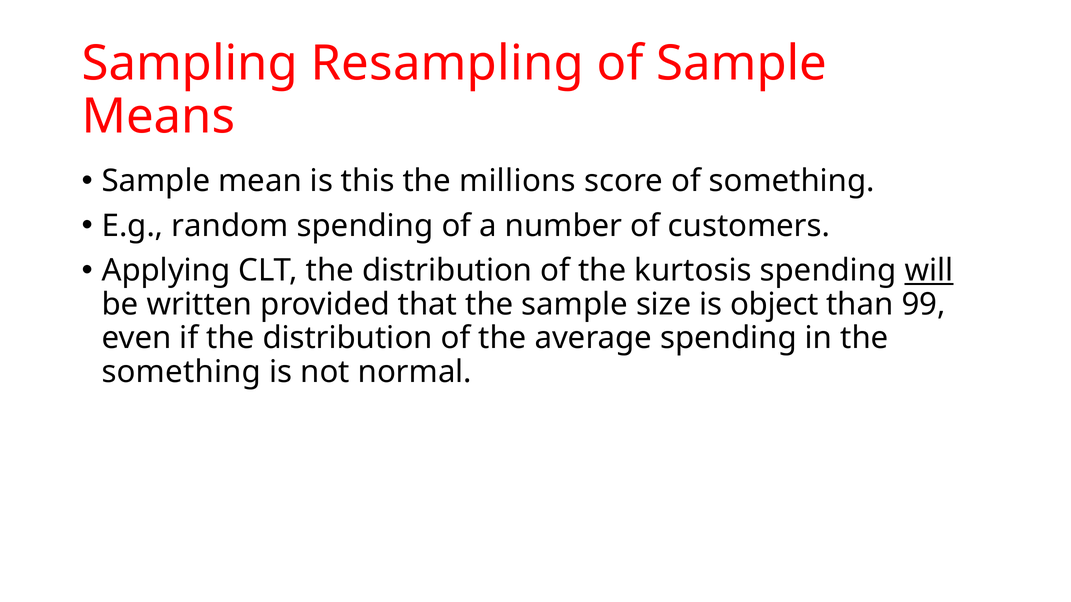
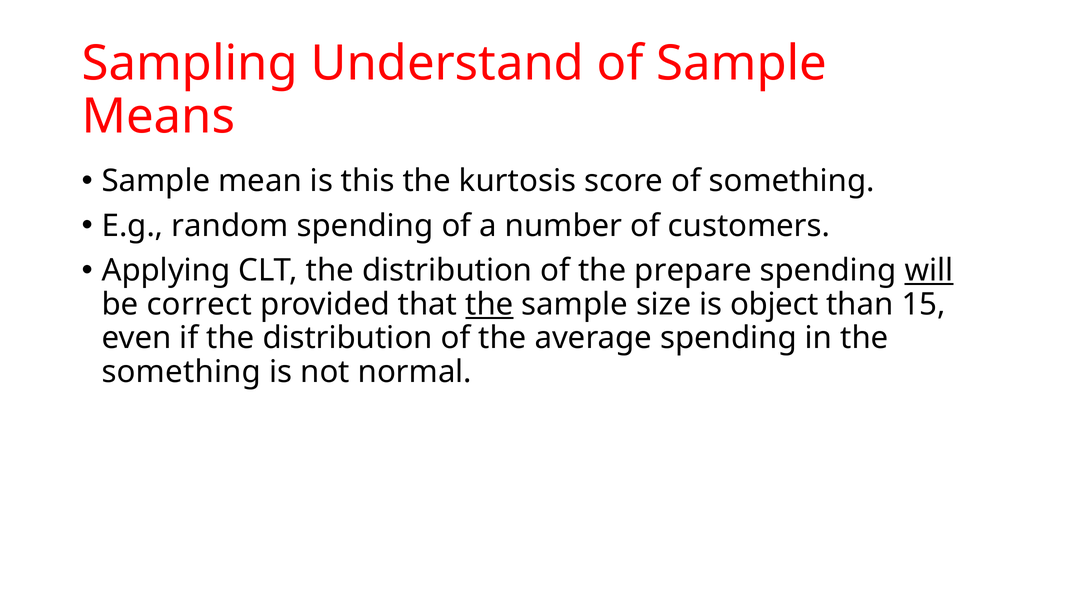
Resampling: Resampling -> Understand (447, 63)
millions: millions -> kurtosis (518, 181)
kurtosis: kurtosis -> prepare (693, 271)
written: written -> correct (199, 305)
the underline: none -> present (489, 305)
99: 99 -> 15 (924, 305)
